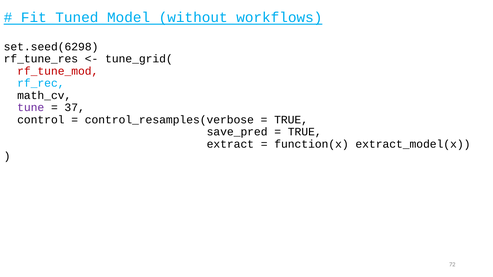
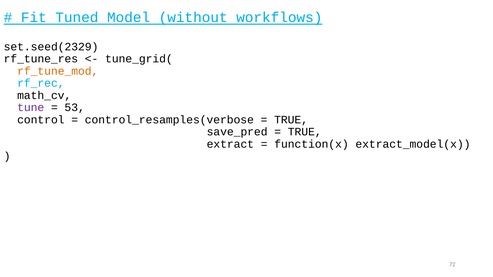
set.seed(6298: set.seed(6298 -> set.seed(2329 (51, 47)
rf_tune_mod colour: red -> orange (58, 71)
37: 37 -> 53 (75, 108)
